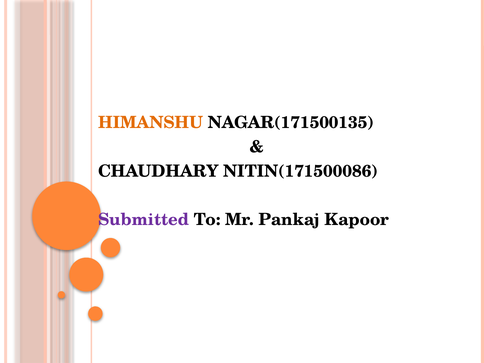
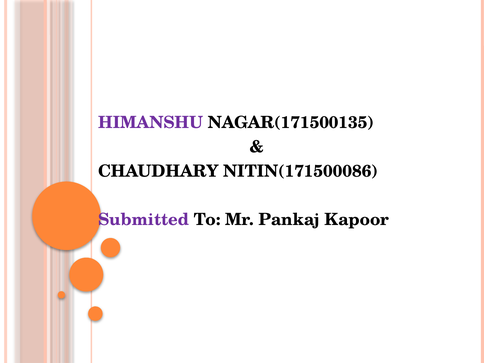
HIMANSHU colour: orange -> purple (151, 123)
